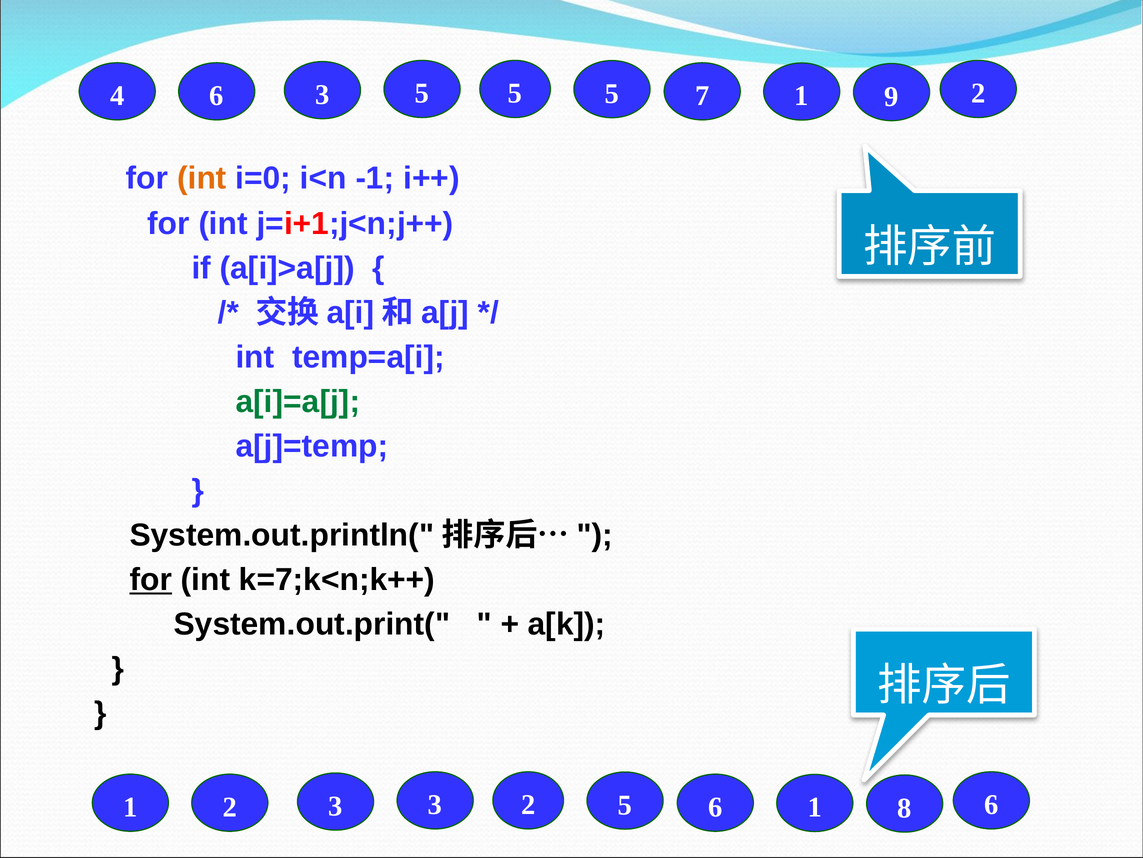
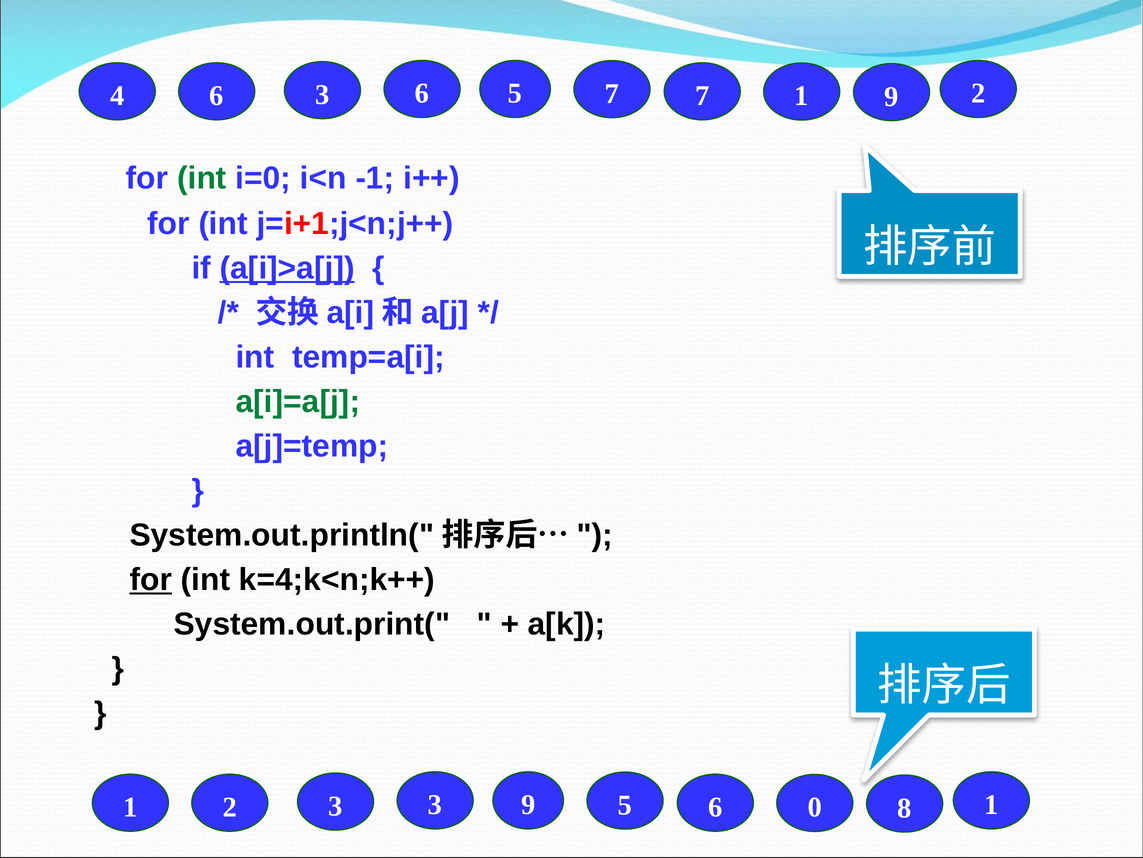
3 5: 5 -> 6 (422, 93)
5: 5 -> 7 (612, 94)
int colour: orange -> green (202, 178)
a[i]>a[j underline: none -> present (287, 268)
k=7;k<n;k++: k=7;k<n;k++ -> k=4;k<n;k++ (337, 579)
3 2: 2 -> 9 (528, 804)
6 1: 1 -> 0 (815, 807)
8 6: 6 -> 1 (991, 804)
